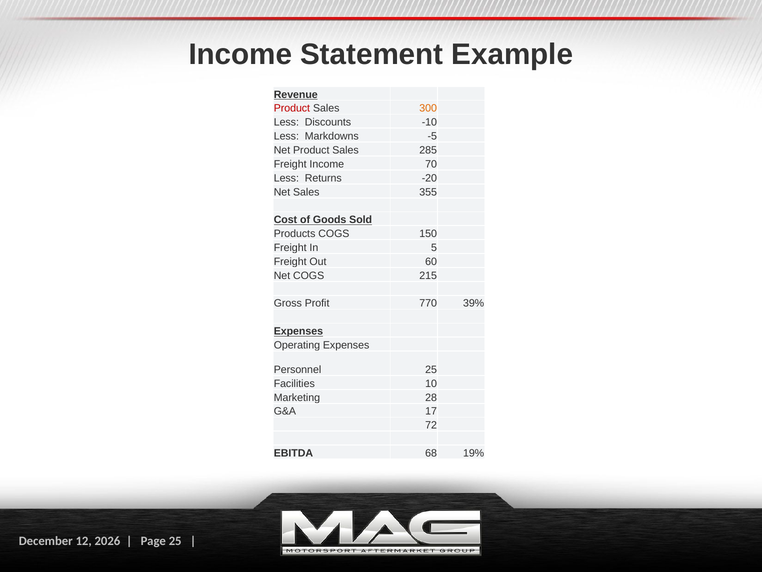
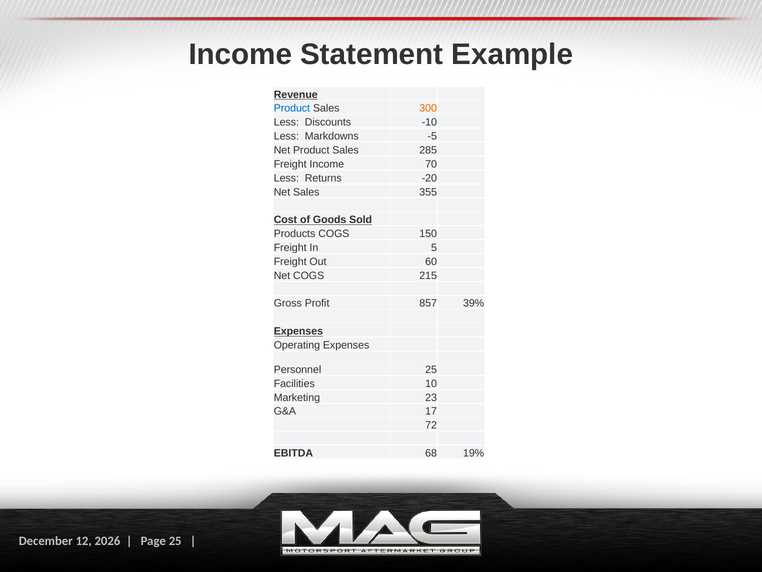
Product colour: red -> blue (292, 108)
770: 770 -> 857 (428, 303)
28: 28 -> 23 (431, 397)
